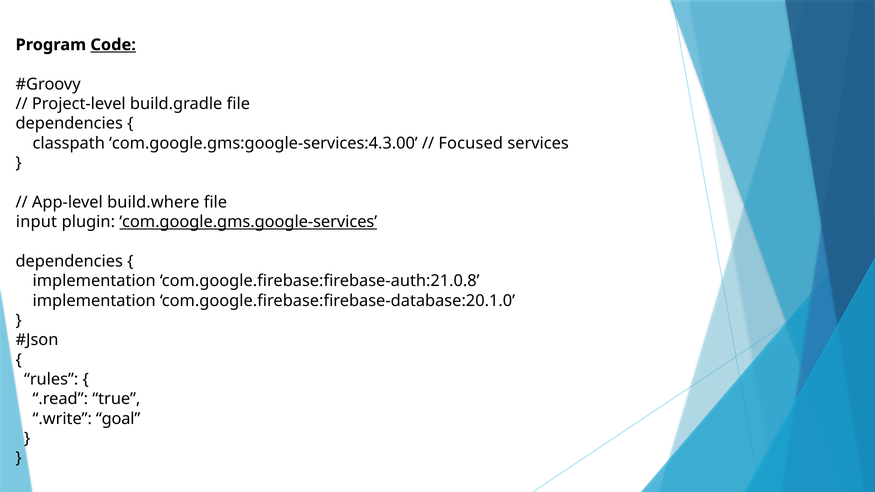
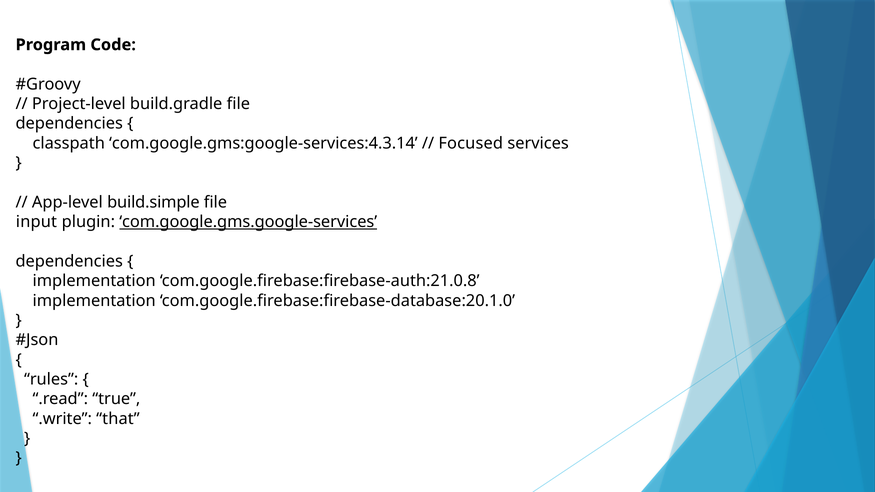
Code underline: present -> none (113, 45)
com.google.gms:google-services:4.3.00: com.google.gms:google-services:4.3.00 -> com.google.gms:google-services:4.3.14 (263, 143)
build.where: build.where -> build.simple (153, 202)
goal: goal -> that (118, 419)
